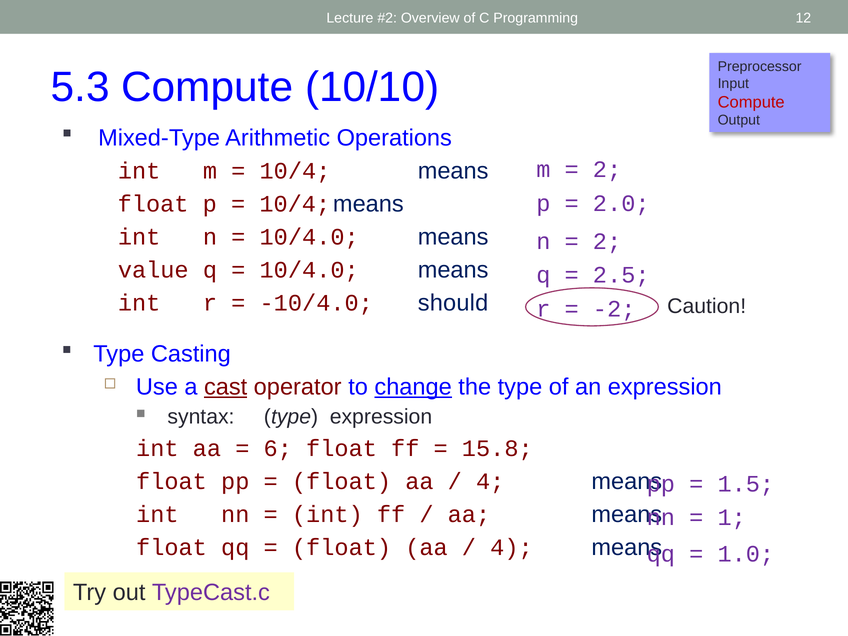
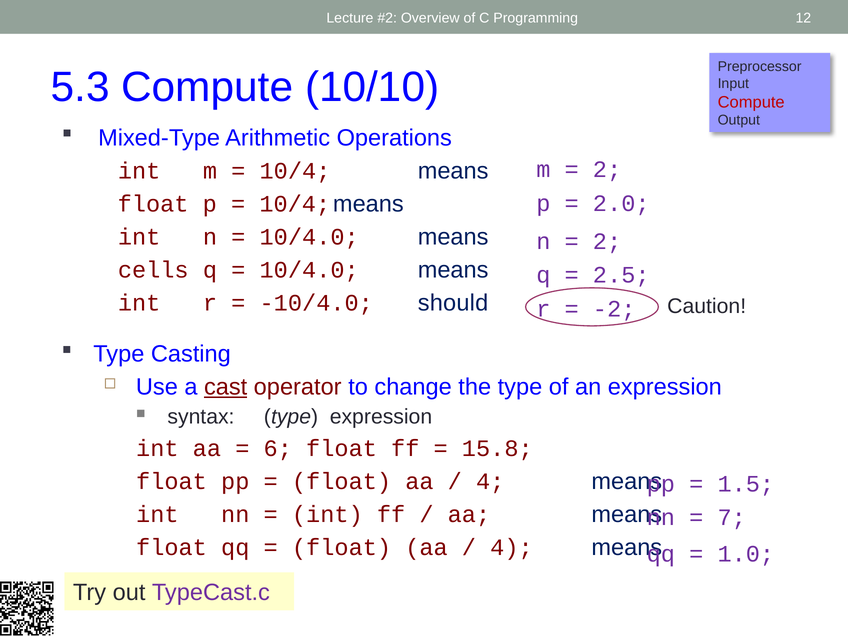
value: value -> cells (153, 270)
change underline: present -> none (413, 387)
1: 1 -> 7 (732, 517)
